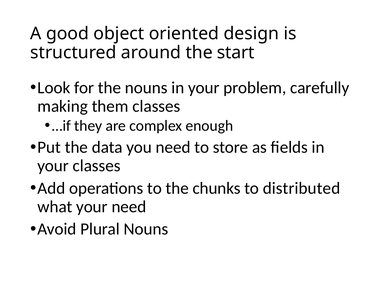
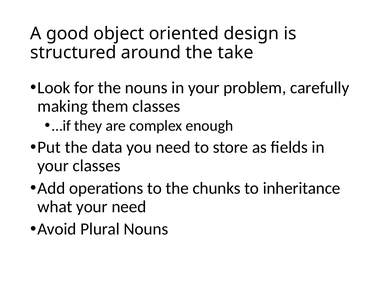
start: start -> take (236, 53)
distributed: distributed -> inheritance (302, 188)
